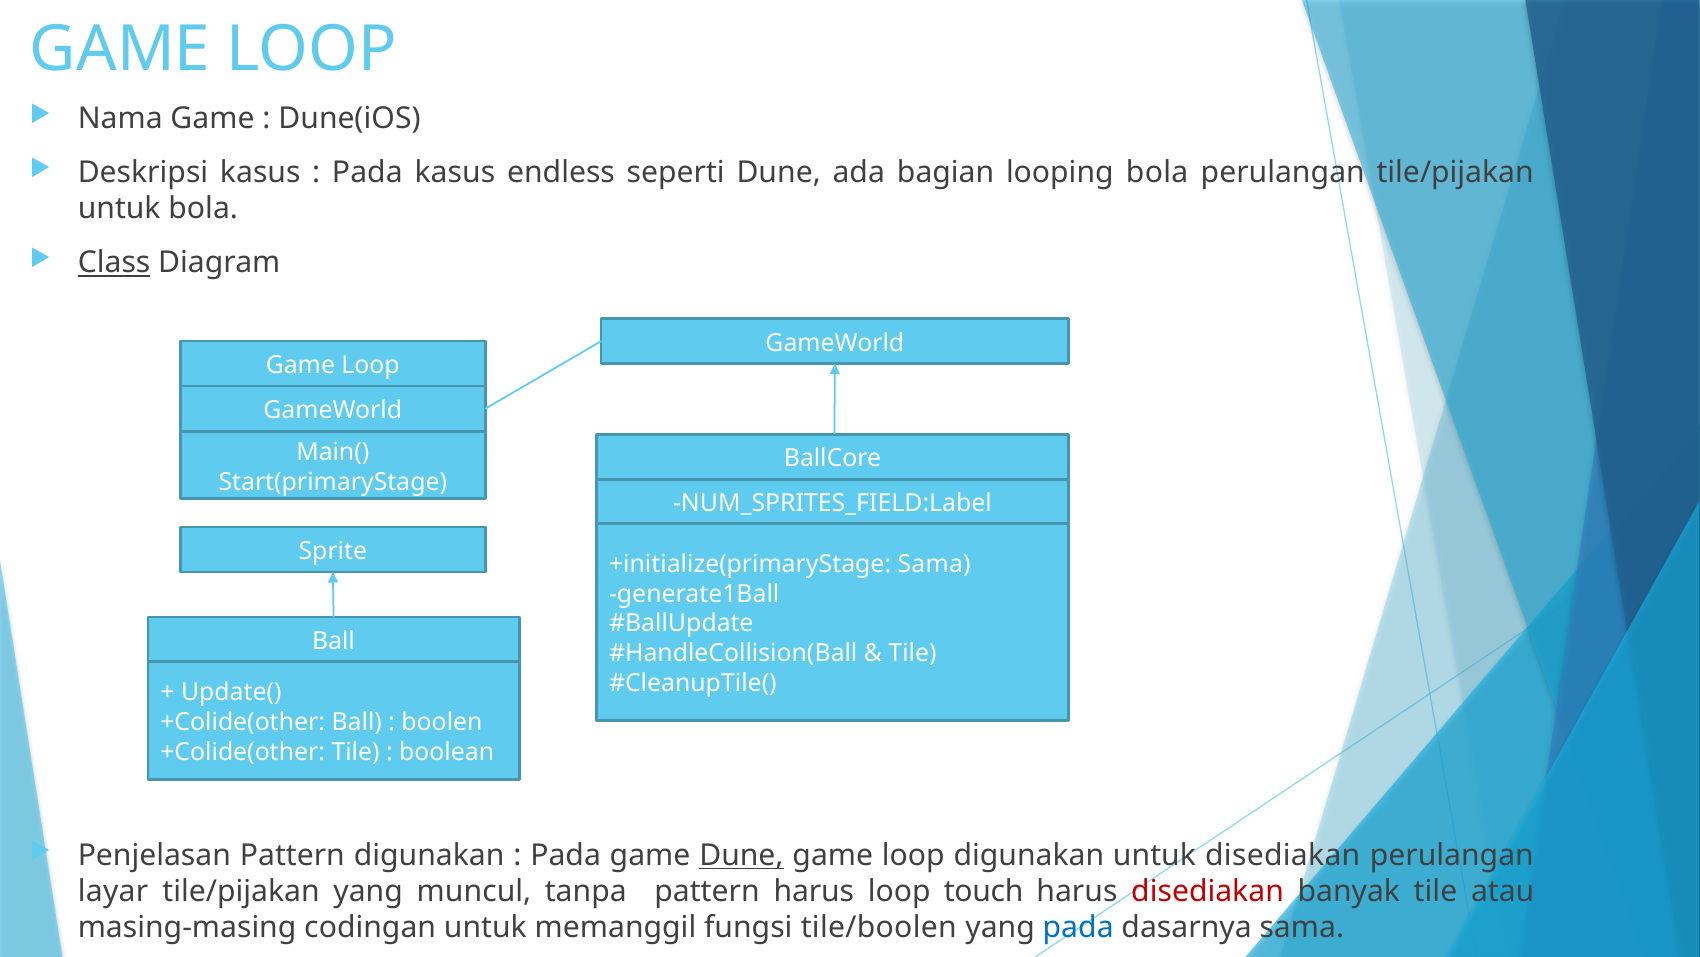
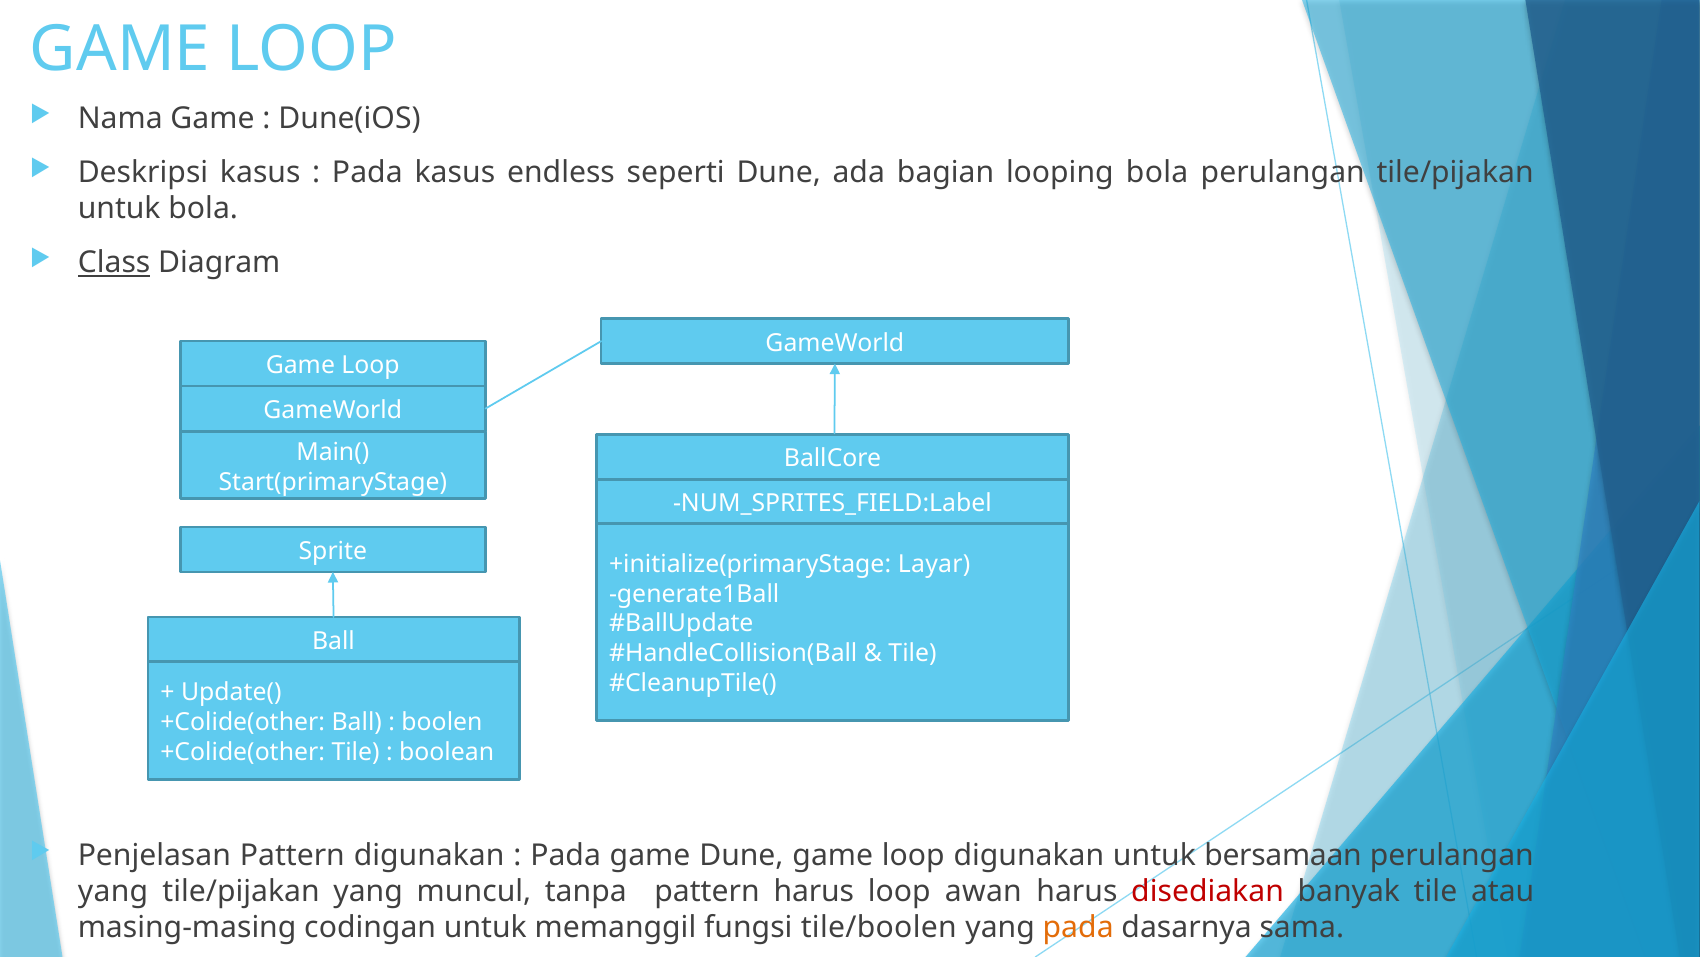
+initialize(primaryStage Sama: Sama -> Layar (934, 564)
Dune underline: present -> none (741, 855)
untuk disediakan: disediakan -> bersamaan (1283, 855)
layar: layar -> yang (113, 891)
touch: touch -> awan (983, 891)
pada colour: blue -> orange (1078, 927)
